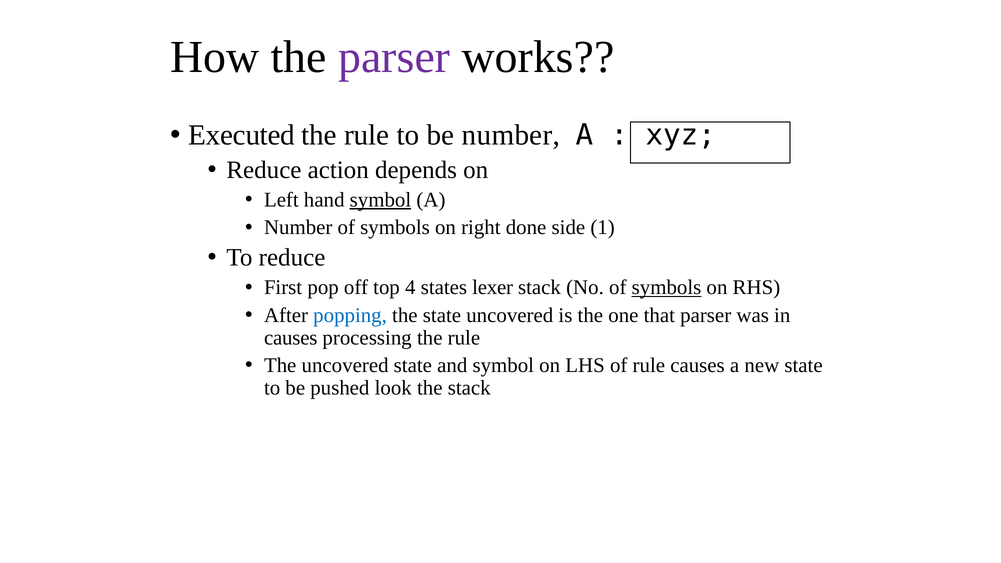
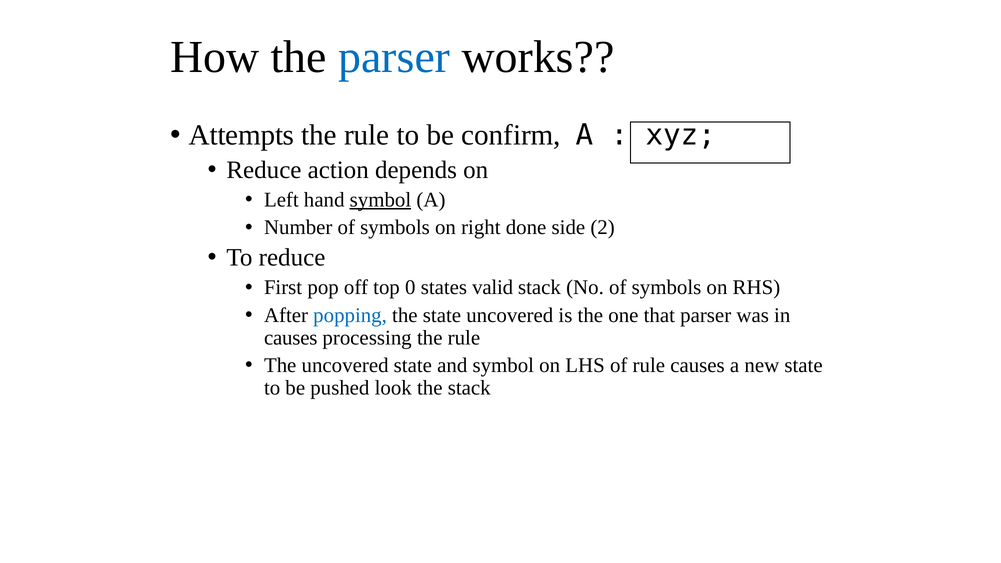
parser colour: purple -> blue (394, 57)
Executed: Executed -> Attempts (242, 135)
be number: number -> confirm (511, 135)
1: 1 -> 2 (603, 228)
4: 4 -> 0 (410, 288)
lexer: lexer -> valid (493, 288)
symbols underline: present -> none (667, 288)
